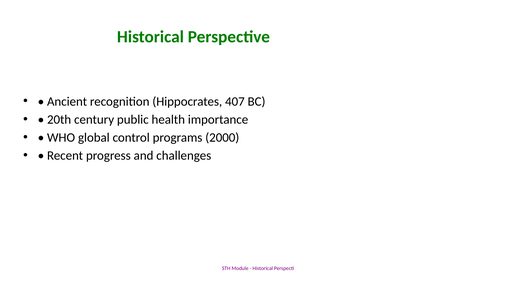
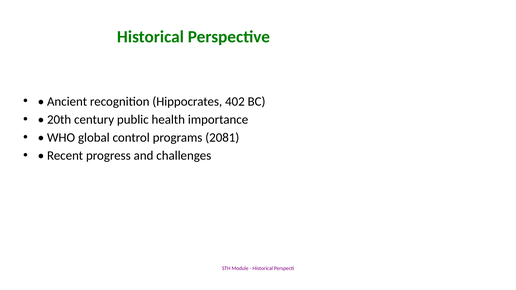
407: 407 -> 402 (235, 102)
2000: 2000 -> 2081 (222, 138)
